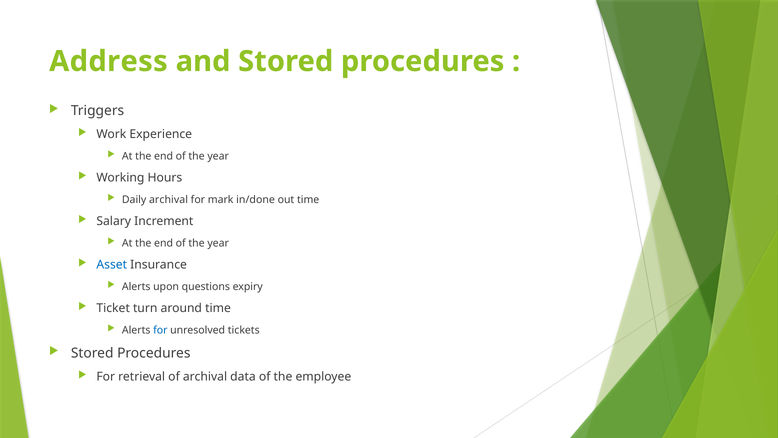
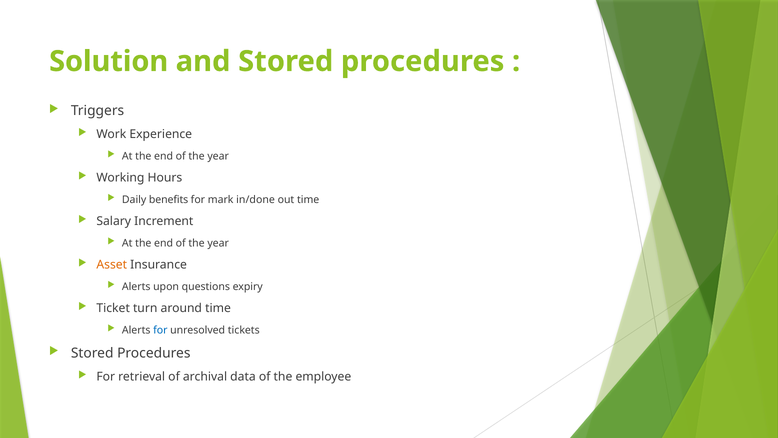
Address: Address -> Solution (109, 61)
Daily archival: archival -> benefits (169, 199)
Asset colour: blue -> orange (112, 265)
